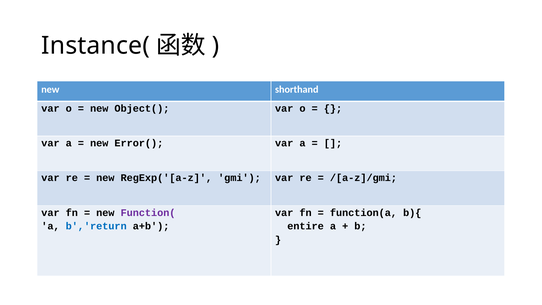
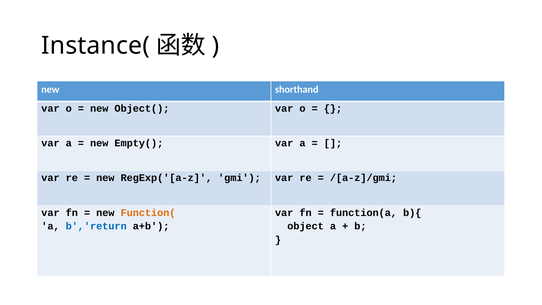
Error(: Error( -> Empty( (139, 143)
Function( colour: purple -> orange (148, 213)
entire: entire -> object (306, 226)
